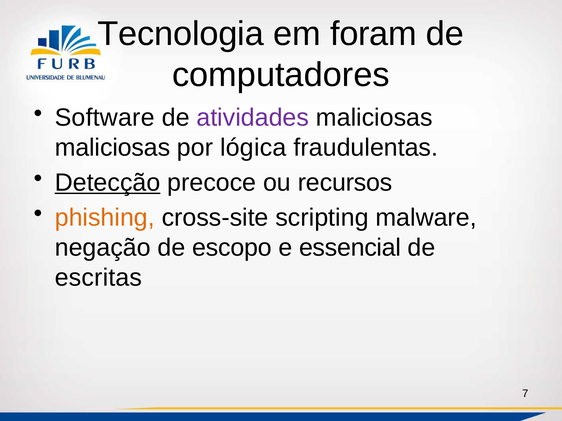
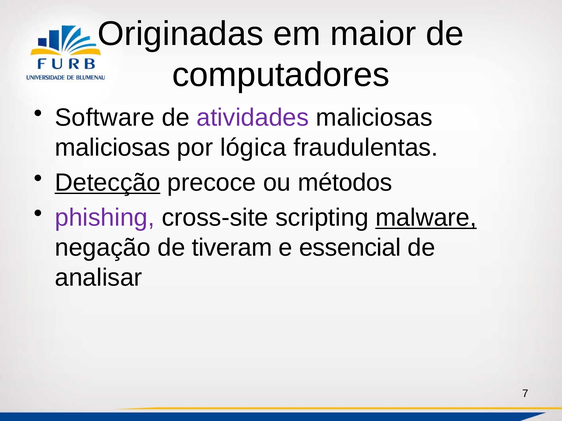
Tecnologia: Tecnologia -> Originadas (181, 34)
foram: foram -> maior (373, 34)
recursos: recursos -> métodos (345, 183)
phishing colour: orange -> purple (105, 218)
malware underline: none -> present (426, 218)
escopo: escopo -> tiveram (232, 248)
escritas: escritas -> analisar (99, 278)
